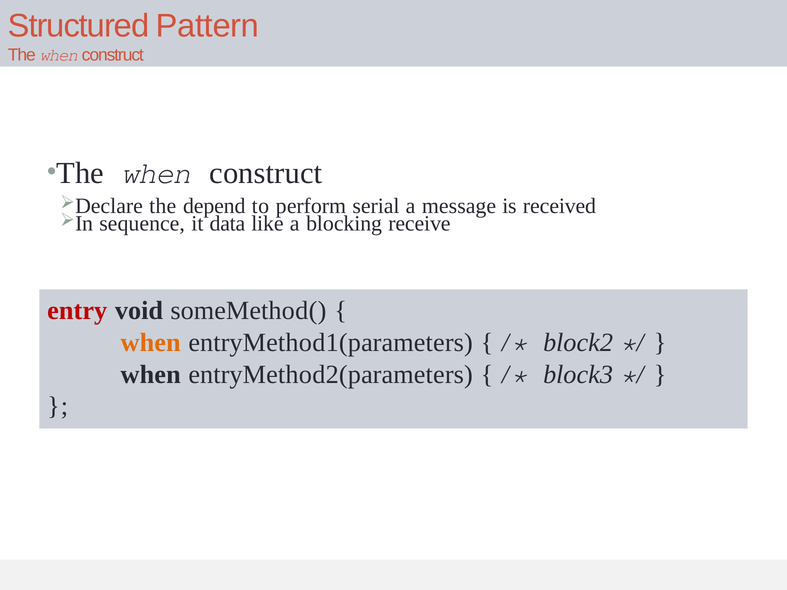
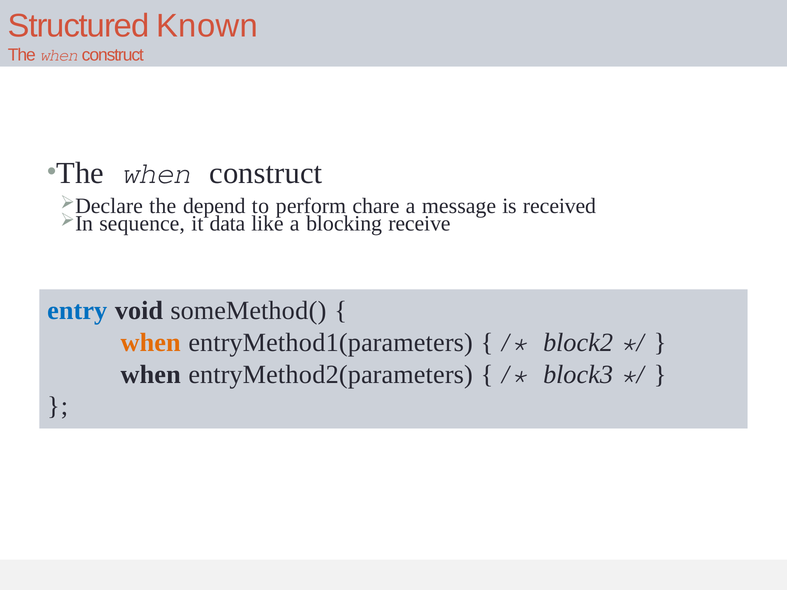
Pattern: Pattern -> Known (207, 26)
serial: serial -> chare (376, 206)
entry colour: red -> blue (77, 311)
